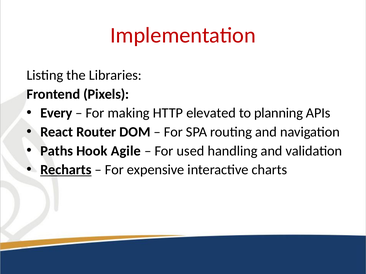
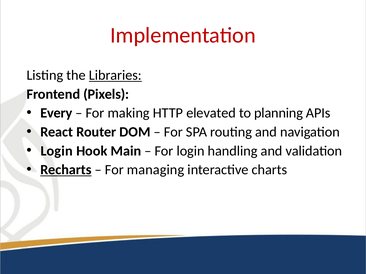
Libraries underline: none -> present (115, 75)
Paths: Paths -> Login (57, 151)
Agile: Agile -> Main (126, 151)
For used: used -> login (191, 151)
expensive: expensive -> managing (156, 170)
